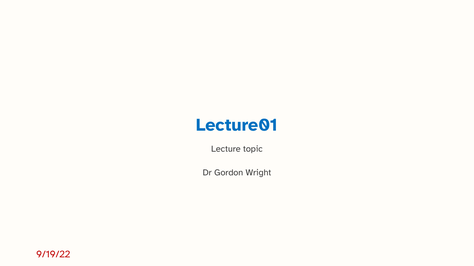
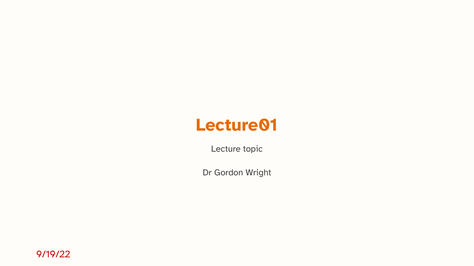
Lecture01 colour: blue -> orange (237, 125)
